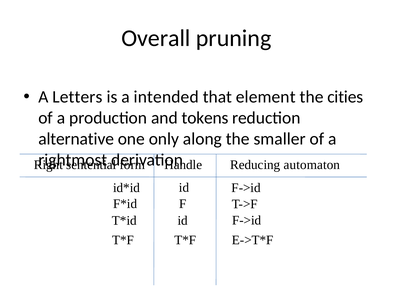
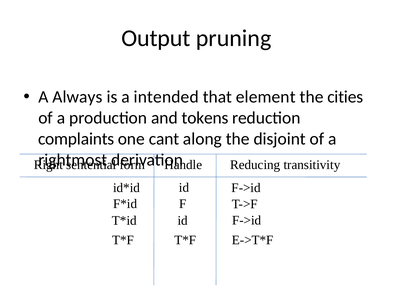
Overall: Overall -> Output (156, 38)
Letters: Letters -> Always (77, 97)
alternative: alternative -> complaints (76, 139)
only: only -> cant (164, 139)
smaller: smaller -> disjoint (280, 139)
automaton: automaton -> transitivity (312, 165)
